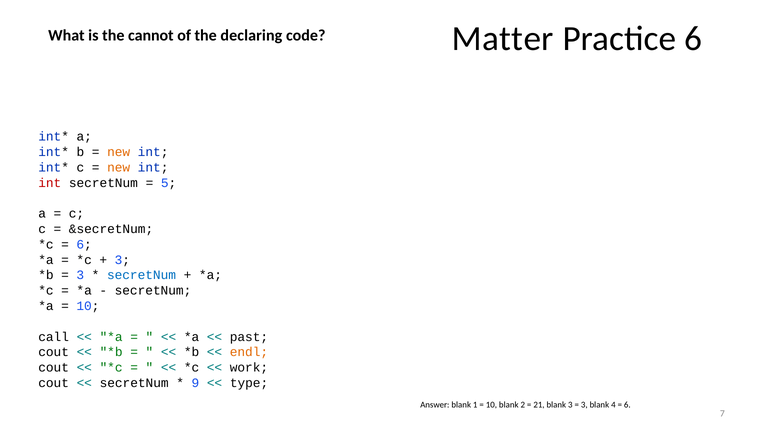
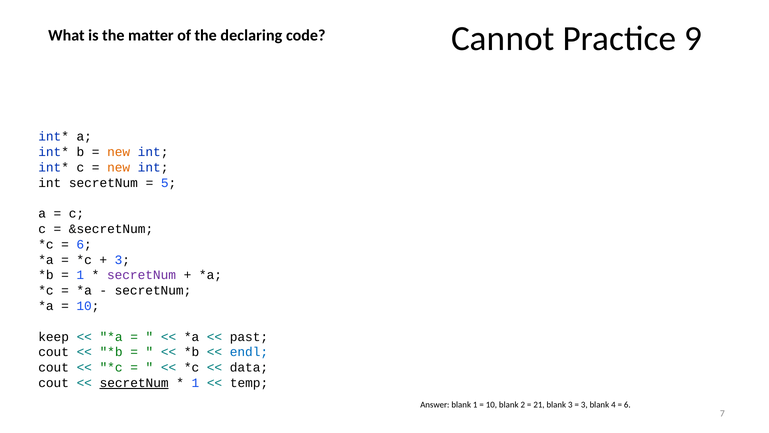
Matter: Matter -> Cannot (503, 39)
Practice 6: 6 -> 9 (693, 39)
cannot: cannot -> matter (151, 35)
int colour: red -> black (50, 183)
3: 3 -> 1 (80, 275)
secretNum colour: blue -> purple (142, 275)
call: call -> keep (54, 336)
endl colour: orange -> blue (249, 352)
work: work -> data (249, 367)
secretNum underline: none -> present (134, 383)
9: 9 -> 1 (195, 383)
type: type -> temp (249, 383)
